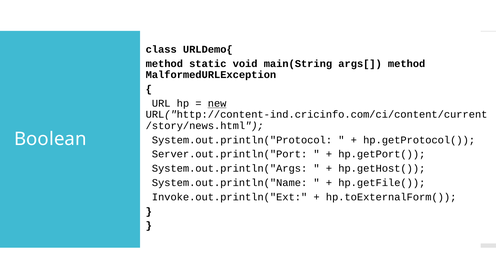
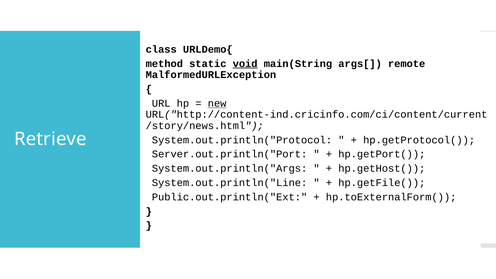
void underline: none -> present (245, 64)
args[ method: method -> remote (407, 64)
Boolean: Boolean -> Retrieve (50, 139)
System.out.println("Name: System.out.println("Name -> System.out.println("Line (230, 183)
Invoke.out.println("Ext: Invoke.out.println("Ext -> Public.out.println("Ext (230, 197)
